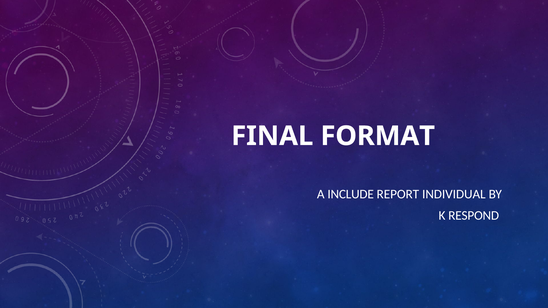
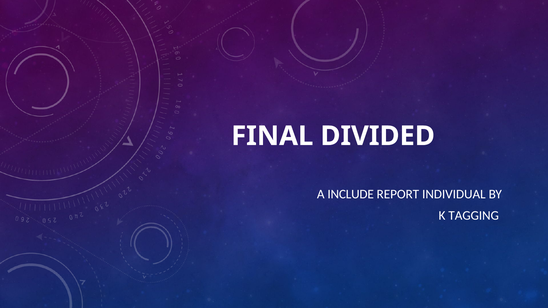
FORMAT: FORMAT -> DIVIDED (378, 136)
RESPOND: RESPOND -> TAGGING (474, 216)
